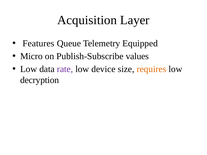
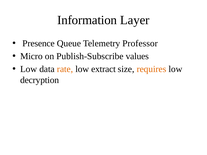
Acquisition: Acquisition -> Information (87, 20)
Features: Features -> Presence (39, 43)
Equipped: Equipped -> Professor (140, 43)
rate colour: purple -> orange (65, 69)
device: device -> extract (104, 69)
